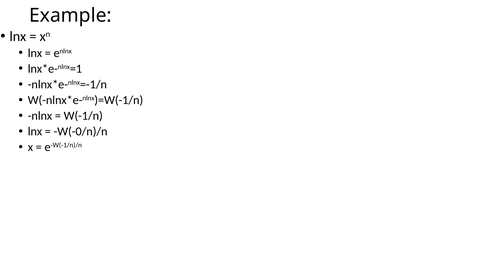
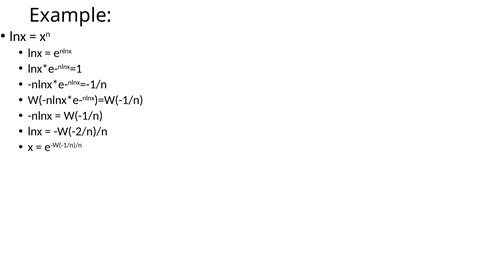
W(-0/n)/n: W(-0/n)/n -> W(-2/n)/n (81, 131)
